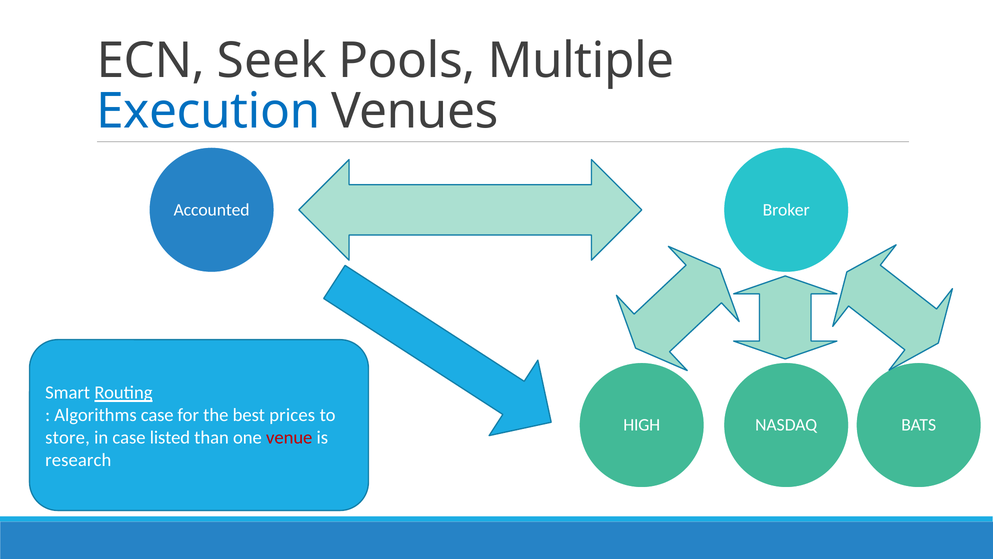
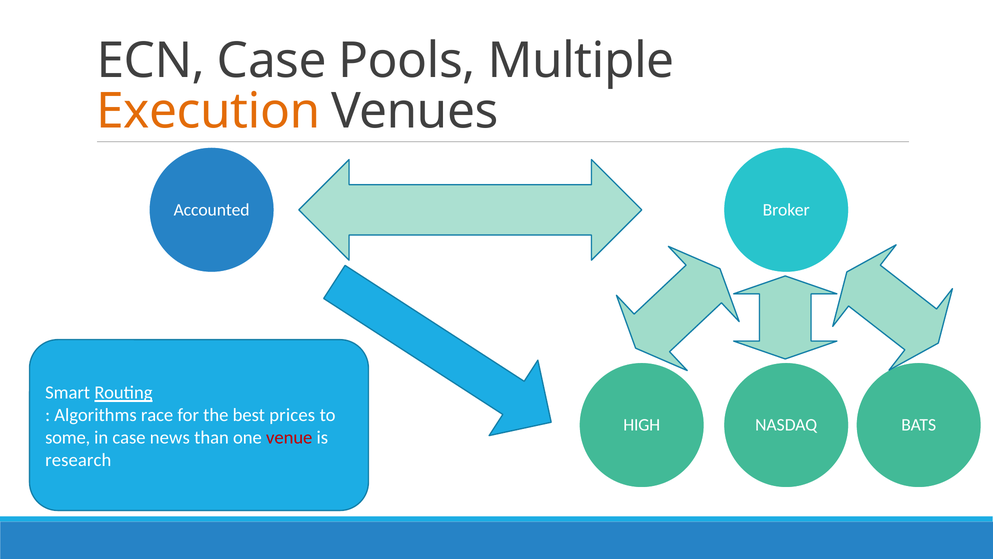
ECN Seek: Seek -> Case (272, 61)
Execution colour: blue -> orange (208, 111)
Algorithms case: case -> race (157, 415)
store: store -> some (68, 437)
listed: listed -> news (170, 437)
